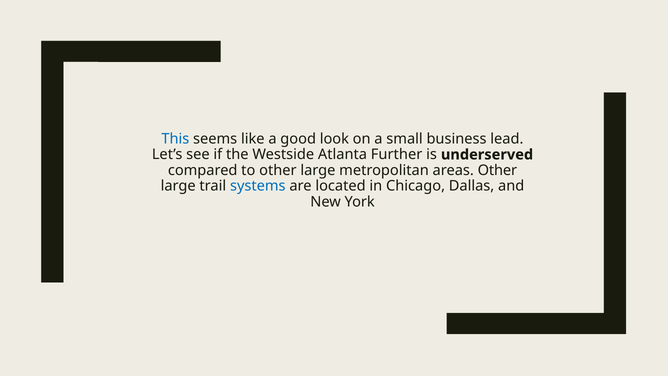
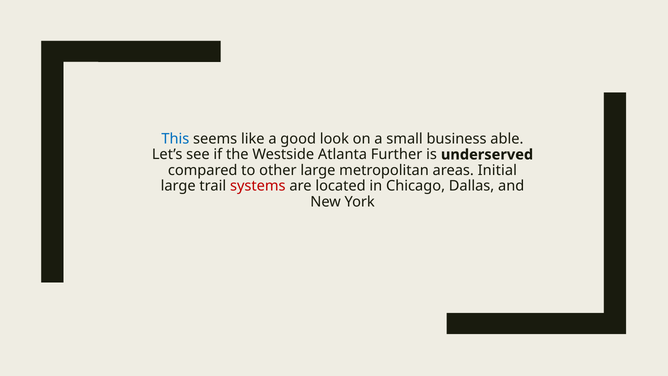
lead: lead -> able (507, 139)
areas Other: Other -> Initial (497, 170)
systems colour: blue -> red (258, 186)
